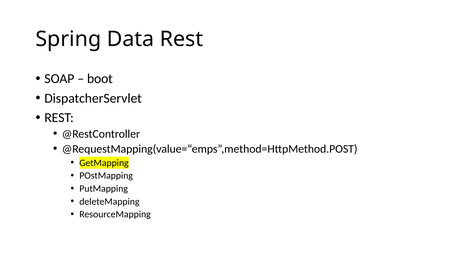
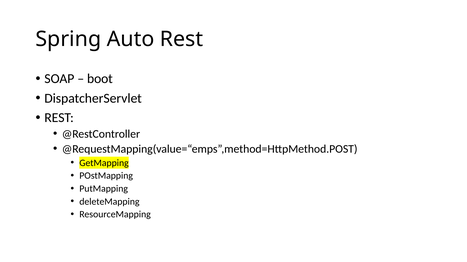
Data: Data -> Auto (131, 39)
